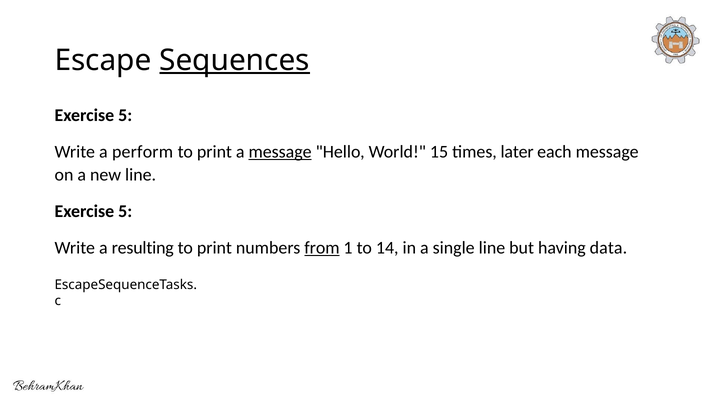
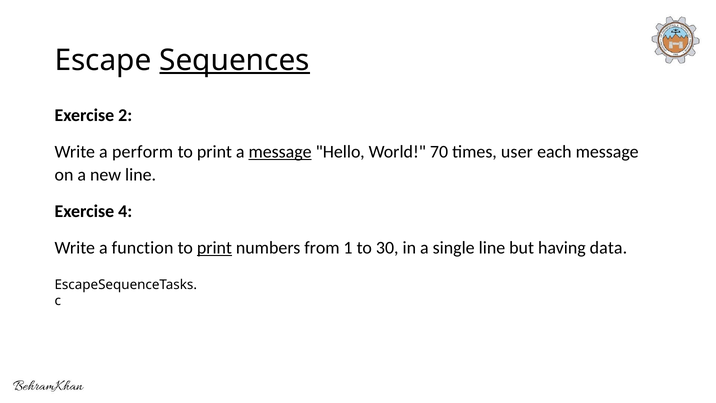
5: 5 -> 2 (125, 115)
15: 15 -> 70 (439, 152)
later: later -> user (517, 152)
5: 5 -> 4 (125, 211)
resulting: resulting -> function (143, 248)
print underline: none -> present (214, 248)
from underline: present -> none (322, 248)
14: 14 -> 30 (387, 248)
